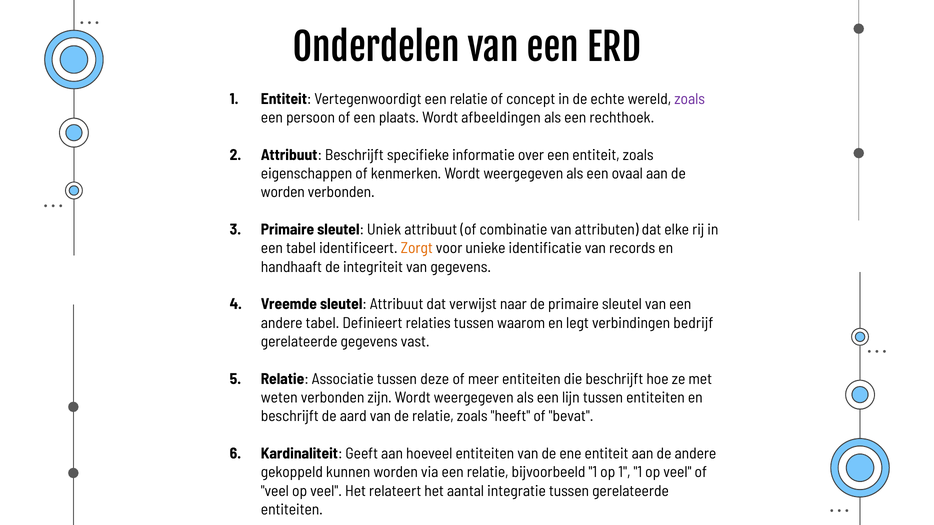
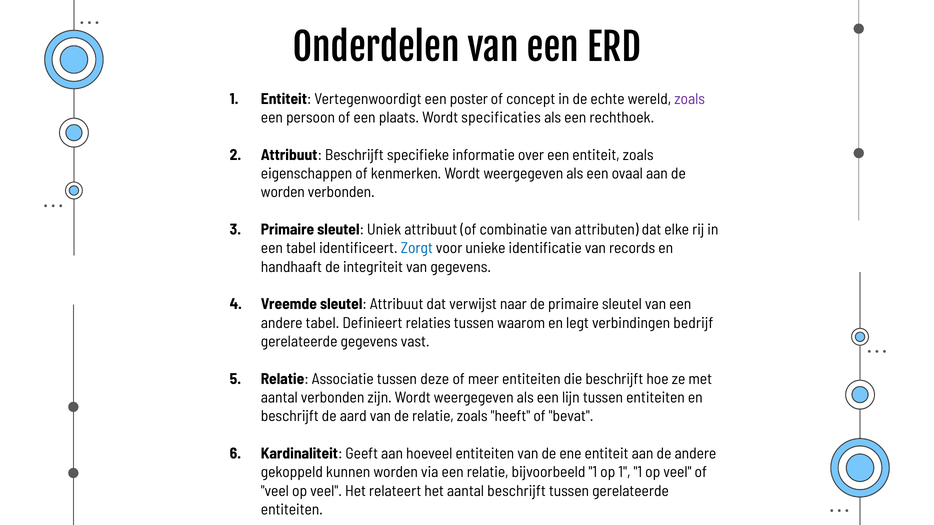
Vertegenwoordigt een relatie: relatie -> poster (469, 99)
afbeeldingen: afbeeldingen -> specificaties (501, 118)
Zorgt colour: orange -> blue (417, 248)
weten: weten -> aantal (279, 398)
aantal integratie: integratie -> beschrijft (517, 491)
